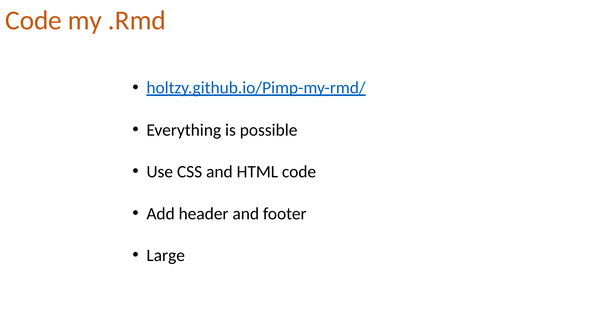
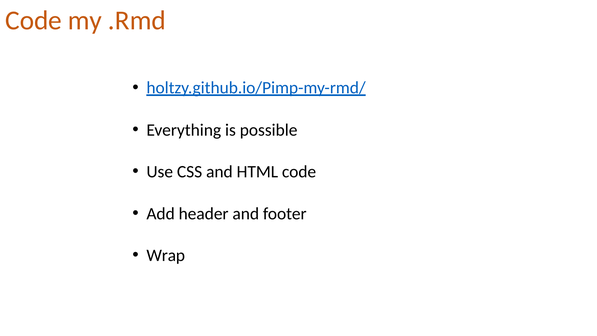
Large: Large -> Wrap (166, 255)
